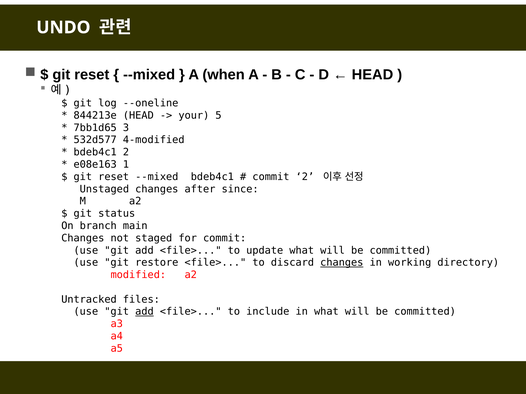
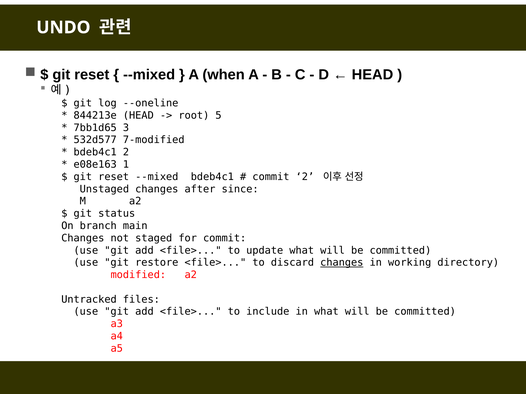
your: your -> root (194, 116)
4-modified: 4-modified -> 7-modified (154, 140)
add underline: present -> none (144, 312)
